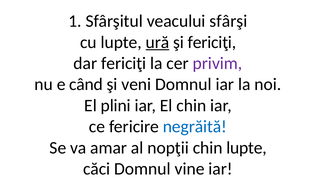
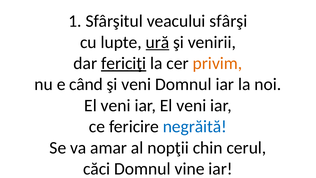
şi fericiţi: fericiţi -> venirii (212, 42)
fericiţi underline: none -> present (124, 63)
privim colour: purple -> orange (217, 63)
plini: plini -> veni (116, 105)
iar El chin: chin -> veni (191, 105)
chin lupte: lupte -> cerul (246, 148)
